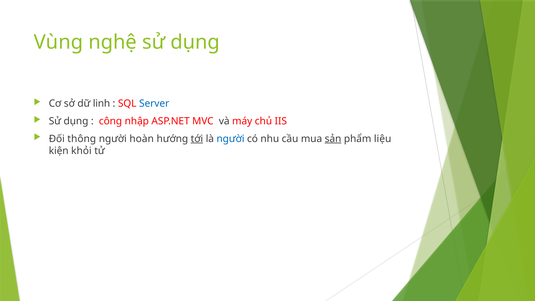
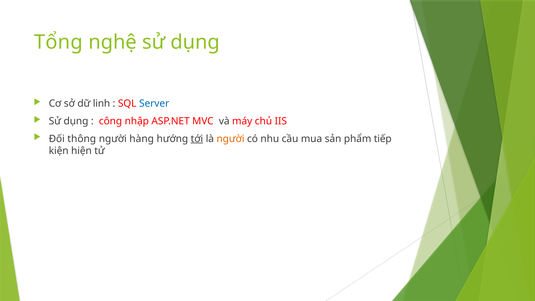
Vùng: Vùng -> Tổng (58, 42)
hoàn: hoàn -> hàng (142, 139)
người colour: blue -> orange (230, 139)
sản underline: present -> none (333, 139)
liệu: liệu -> tiếp (383, 139)
khỏi: khỏi -> hiện (81, 151)
